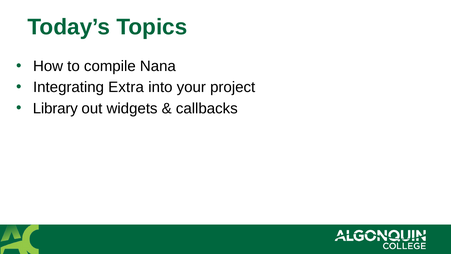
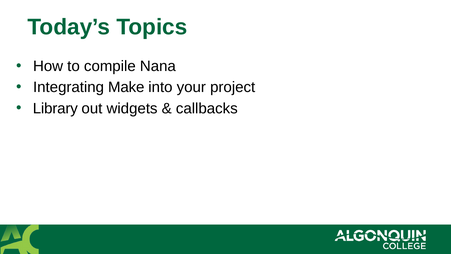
Extra: Extra -> Make (126, 87)
